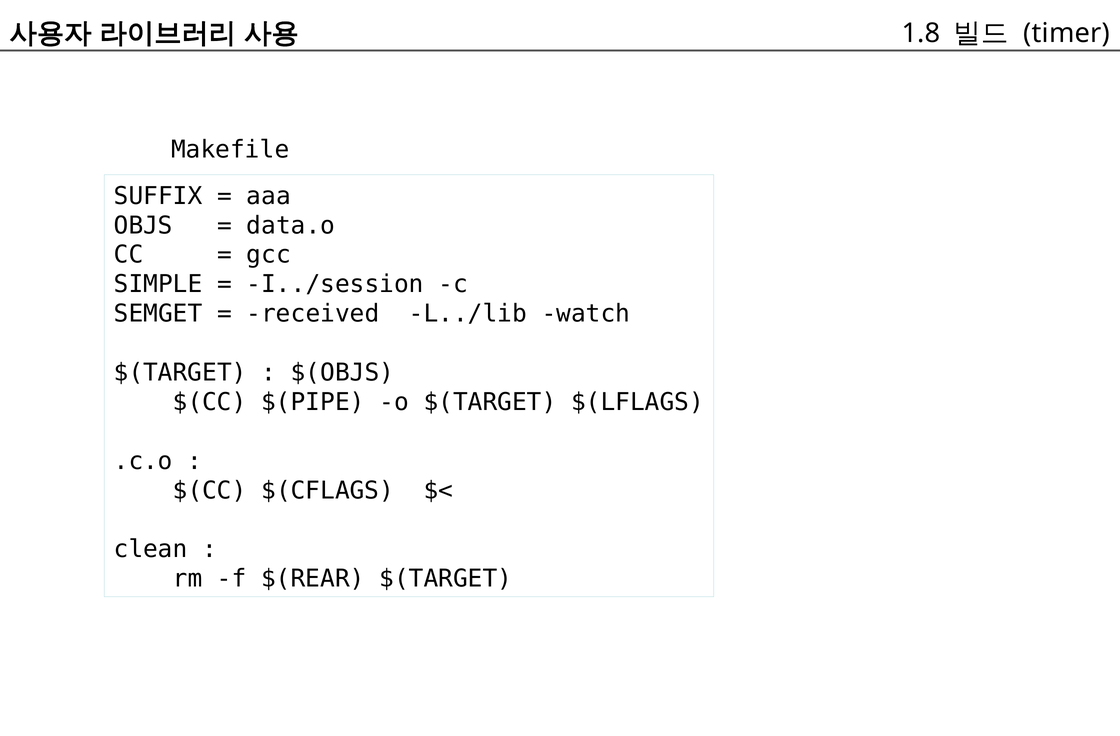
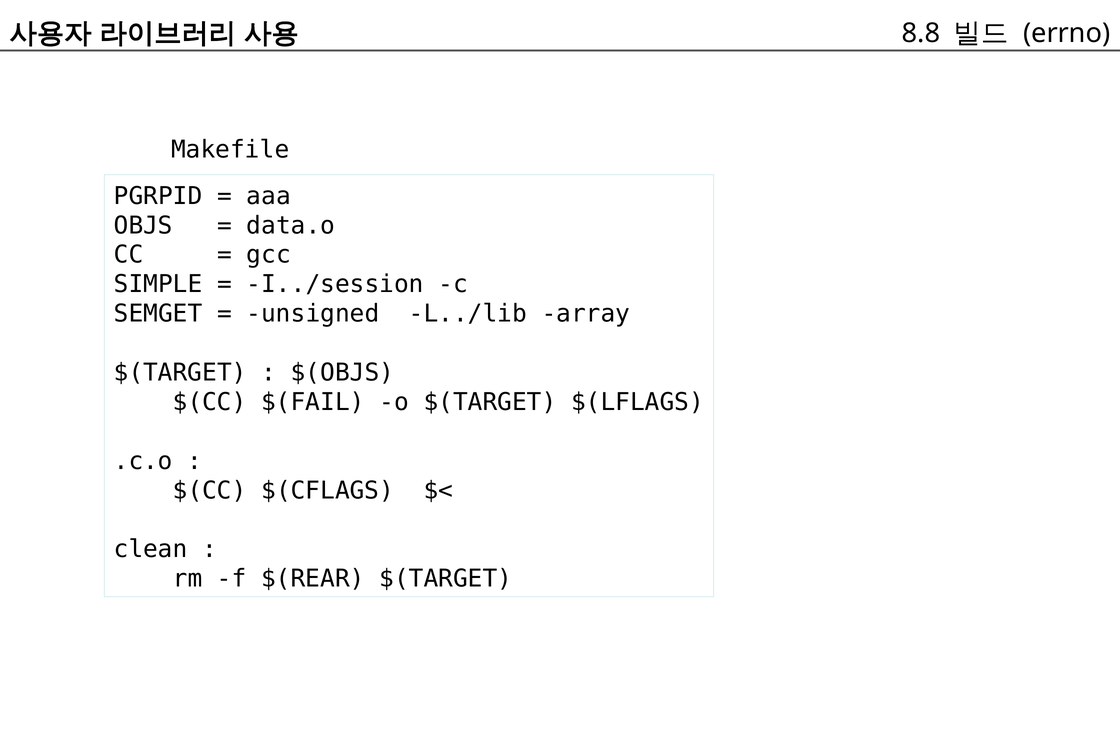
1.8: 1.8 -> 8.8 (921, 33)
timer: timer -> errno (1067, 33)
SUFFIX: SUFFIX -> PGRPID (158, 196)
received: received -> unsigned (313, 314)
watch: watch -> array (586, 314)
$(PIPE: $(PIPE -> $(FAIL (313, 402)
